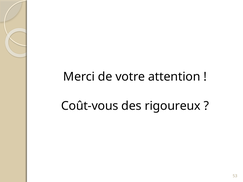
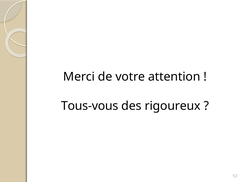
Coût-vous: Coût-vous -> Tous-vous (90, 106)
